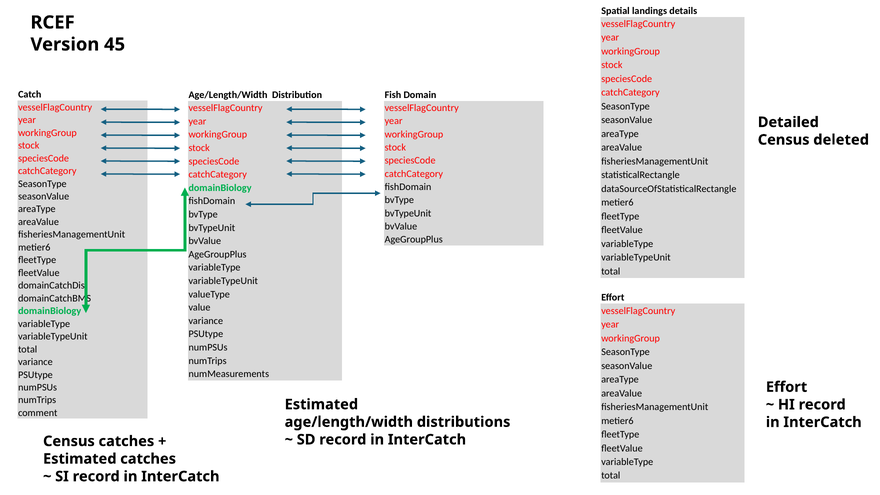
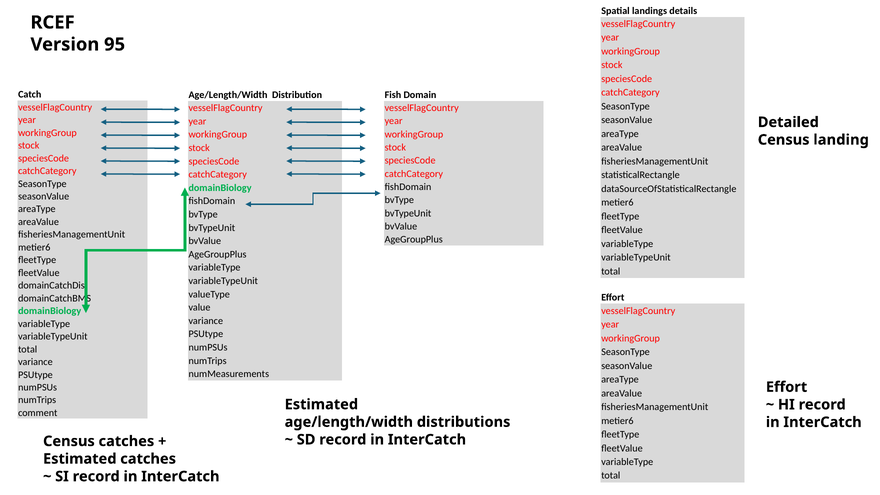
45: 45 -> 95 (115, 44)
deleted: deleted -> landing (841, 140)
